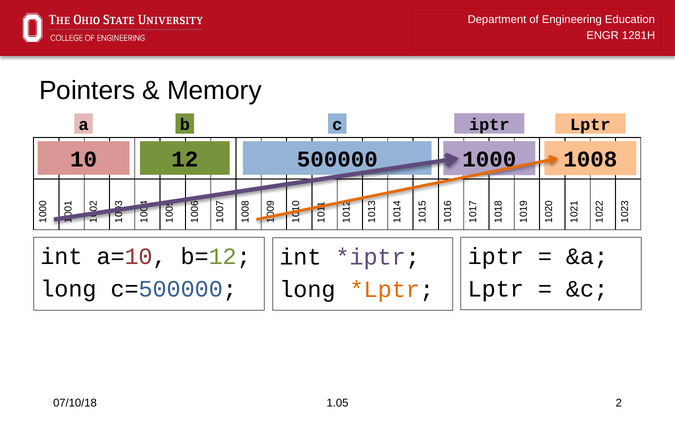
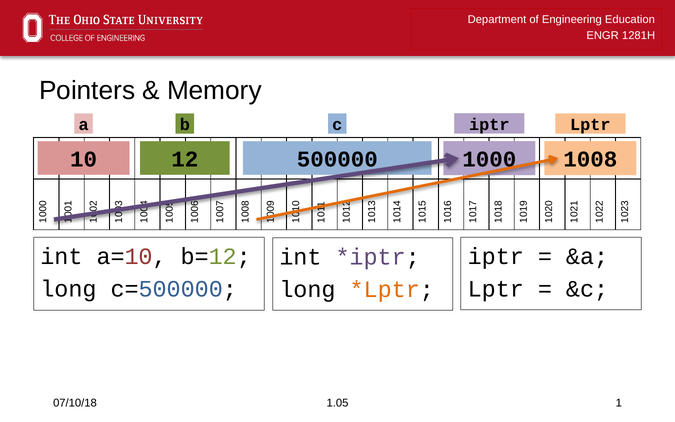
1.05 2: 2 -> 1 (619, 403)
